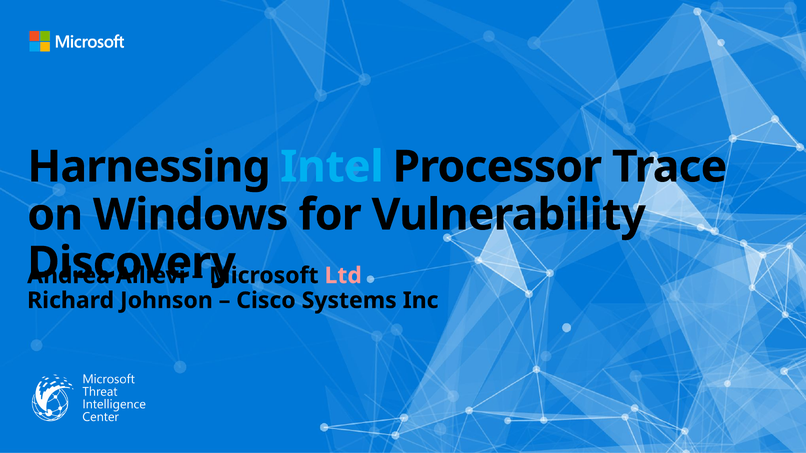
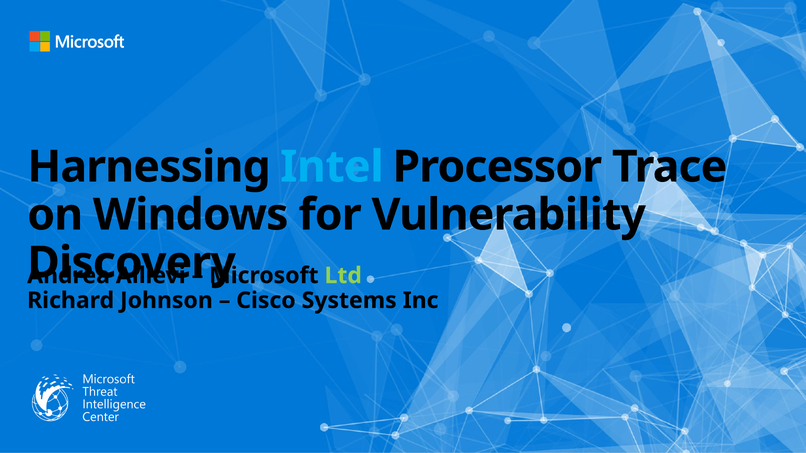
Ltd colour: pink -> light green (343, 276)
